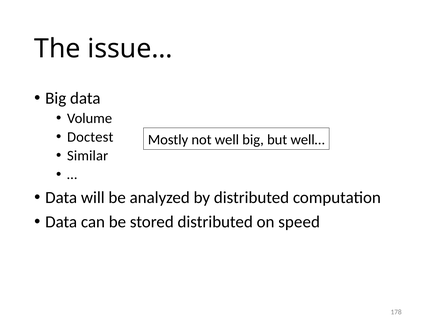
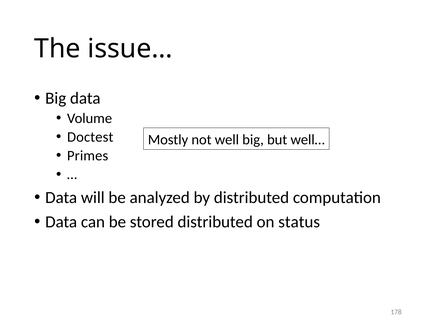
Similar: Similar -> Primes (88, 156)
speed: speed -> status (299, 222)
